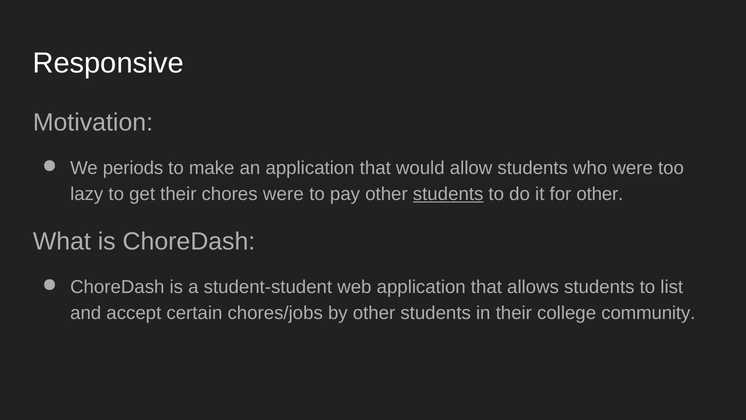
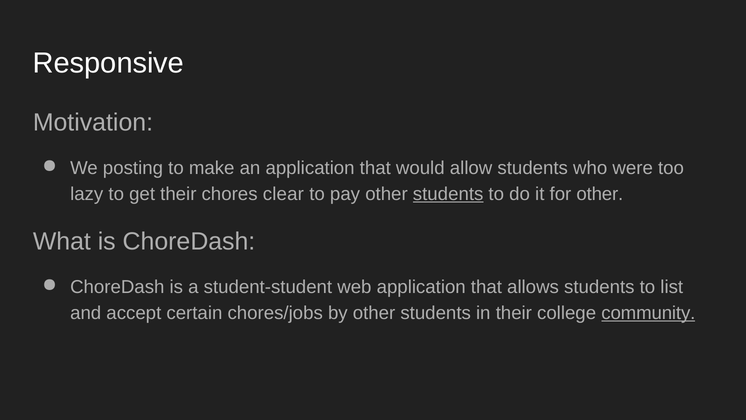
periods: periods -> posting (133, 168)
chores were: were -> clear (283, 194)
community underline: none -> present (648, 313)
